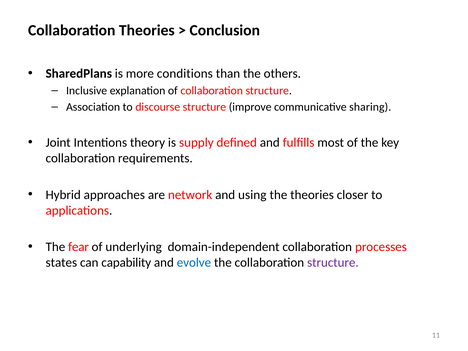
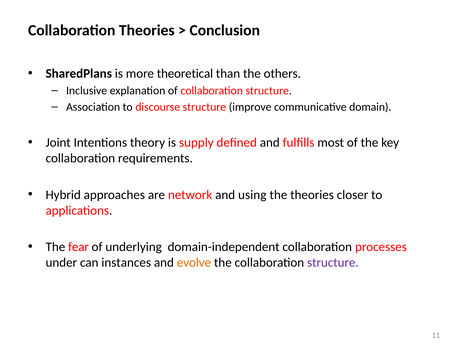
conditions: conditions -> theoretical (185, 73)
sharing: sharing -> domain (370, 107)
states: states -> under (61, 262)
capability: capability -> instances (126, 262)
evolve colour: blue -> orange (194, 262)
